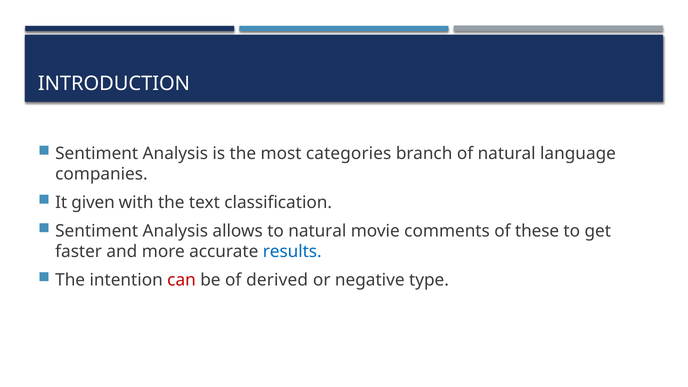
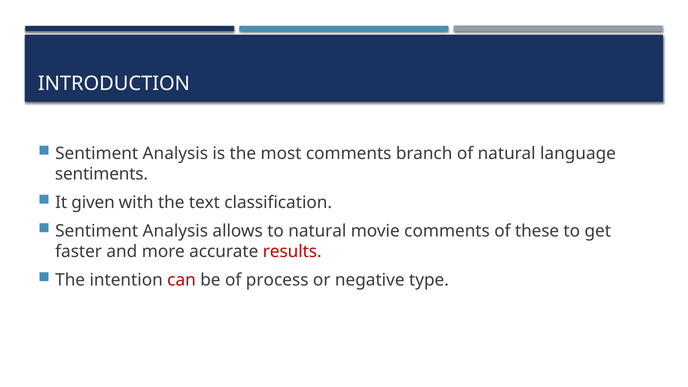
most categories: categories -> comments (349, 154)
companies: companies -> sentiments (101, 174)
results colour: blue -> red (292, 252)
derived: derived -> process (277, 280)
